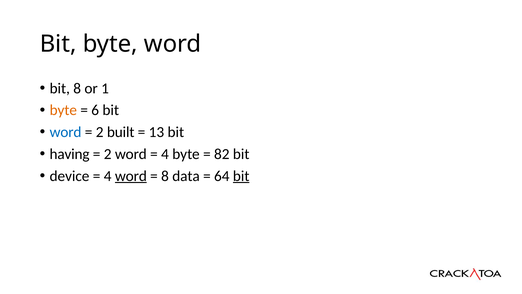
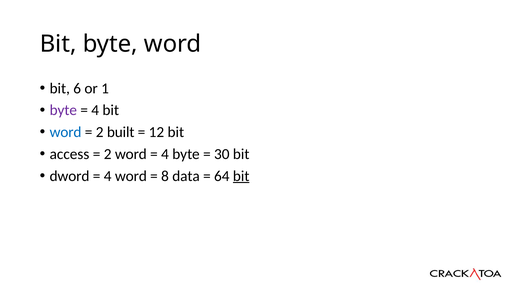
bit 8: 8 -> 6 (77, 88)
byte colour: orange -> purple (63, 110)
6: 6 -> 4 (95, 110)
13: 13 -> 12 (156, 132)
having: having -> access (69, 154)
82: 82 -> 30 (222, 154)
device: device -> dword (70, 176)
word underline: present -> none (131, 176)
